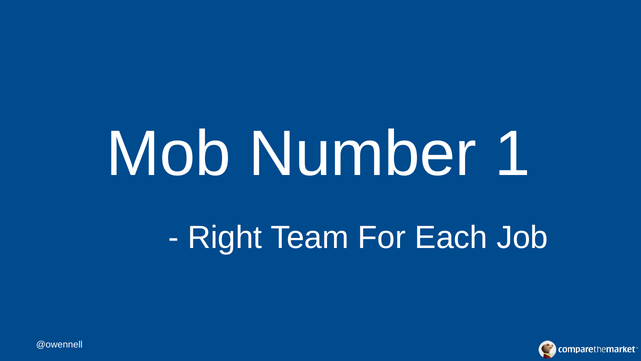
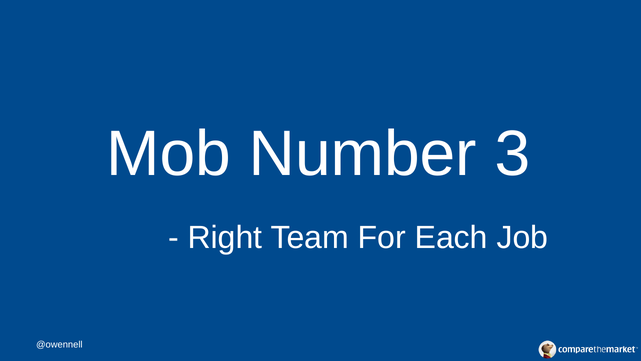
1: 1 -> 3 (512, 154)
